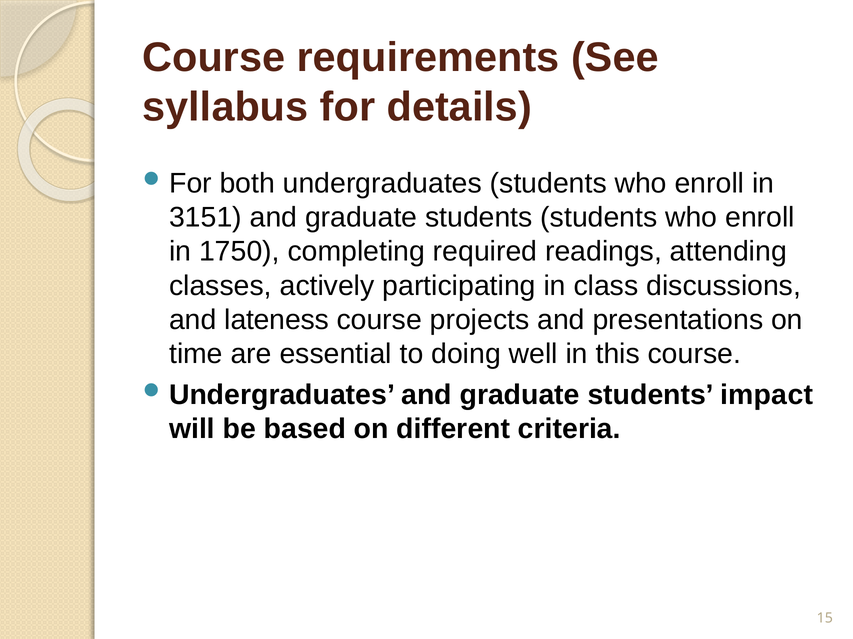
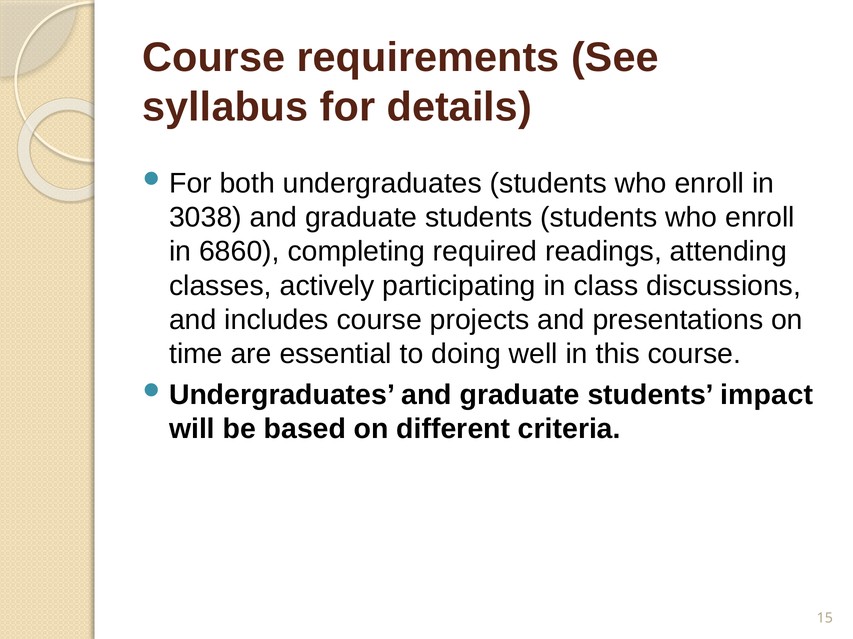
3151: 3151 -> 3038 (206, 218)
1750: 1750 -> 6860 (239, 252)
lateness: lateness -> includes (277, 320)
